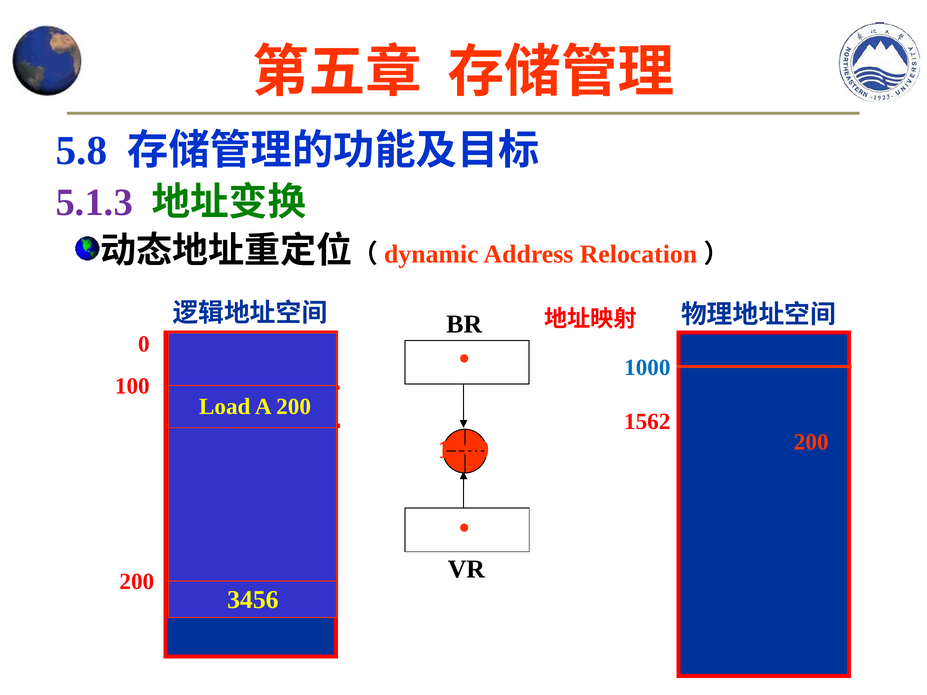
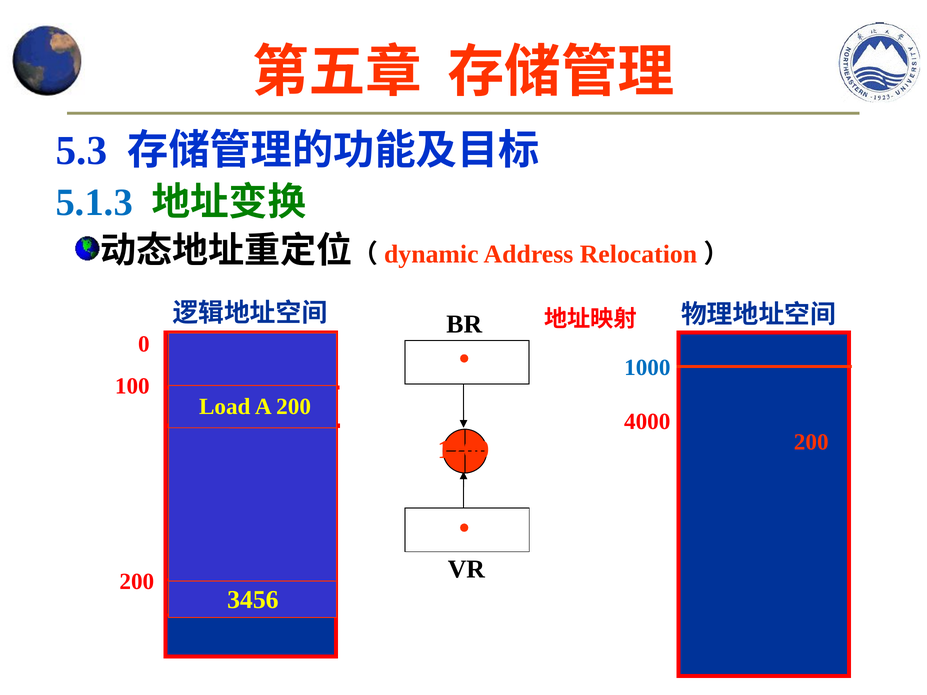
5.8: 5.8 -> 5.3 (81, 151)
5.1.3 colour: purple -> blue (94, 203)
1562: 1562 -> 4000 (647, 422)
